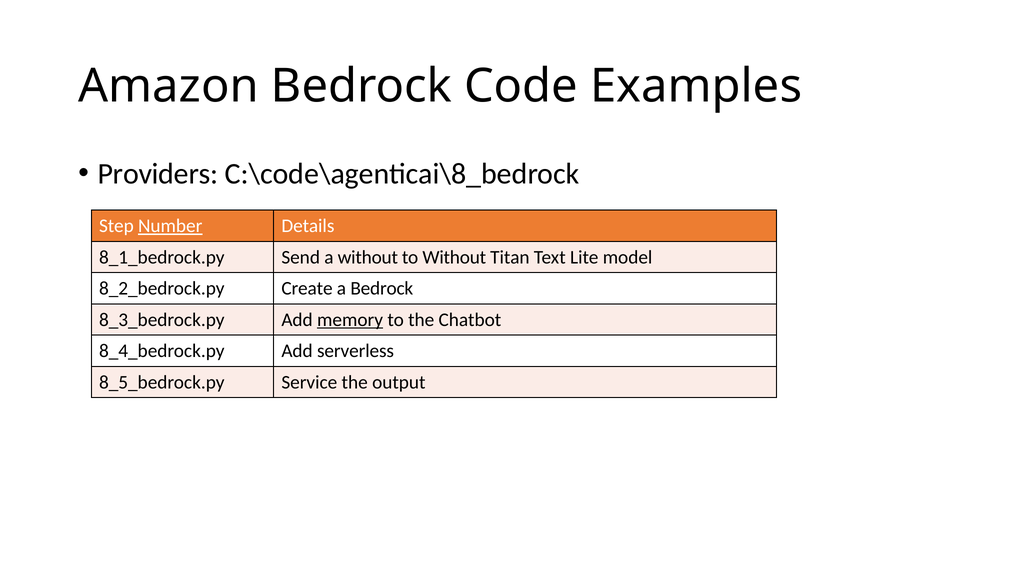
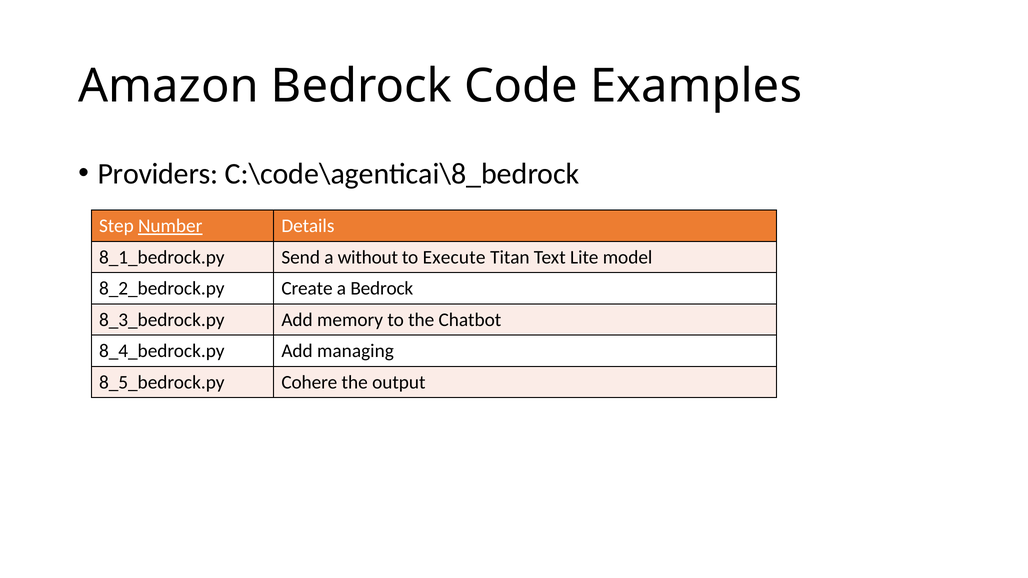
to Without: Without -> Execute (454, 257)
memory underline: present -> none (350, 320)
serverless: serverless -> managing (355, 351)
Service: Service -> Cohere (309, 382)
